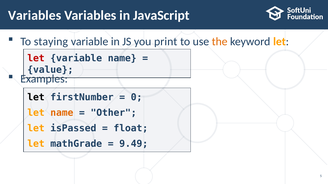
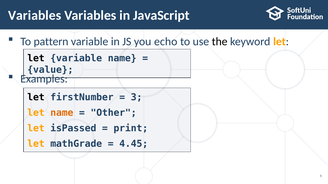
staying: staying -> pattern (51, 42)
print: print -> echo (166, 42)
the colour: orange -> black (220, 42)
let colour: red -> black (36, 59)
0: 0 -> 3 (137, 97)
float: float -> print (131, 129)
9.49: 9.49 -> 4.45 (134, 144)
